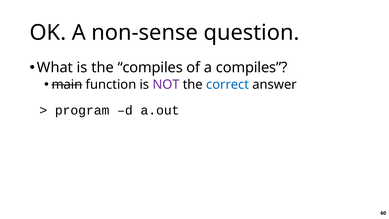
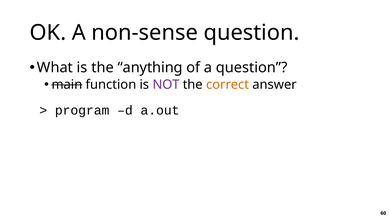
the compiles: compiles -> anything (150, 67)
a compiles: compiles -> question (252, 67)
correct colour: blue -> orange (228, 84)
